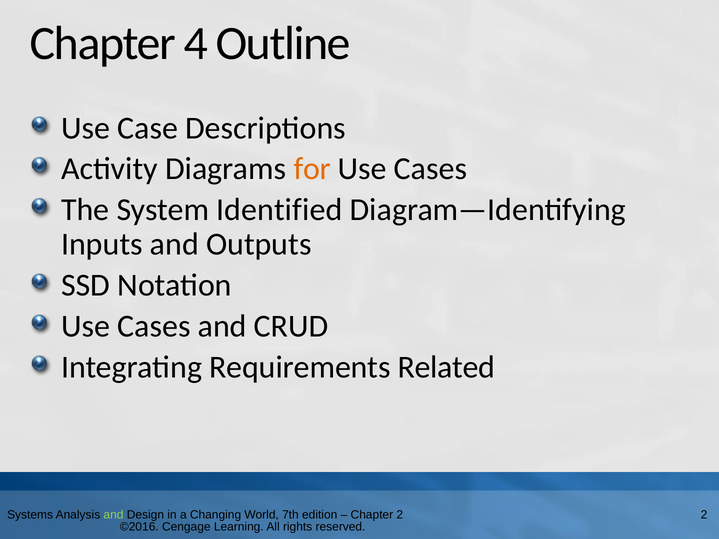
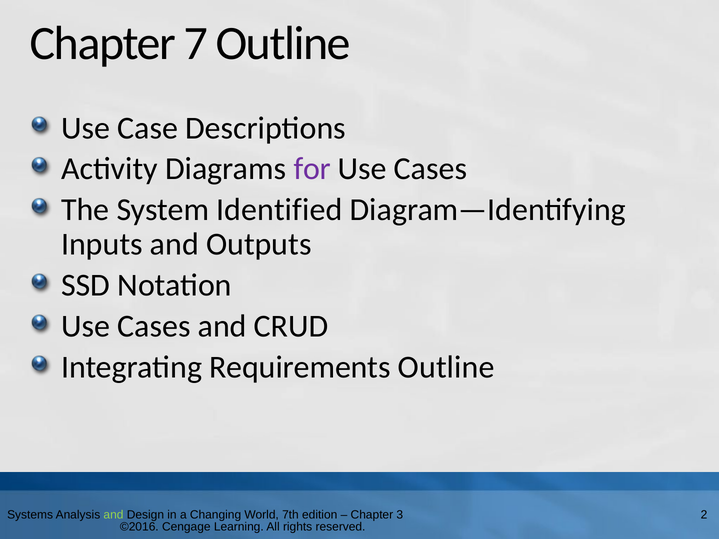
4: 4 -> 7 (196, 44)
for colour: orange -> purple (312, 169)
Requirements Related: Related -> Outline (446, 367)
Chapter 2: 2 -> 3 (400, 515)
